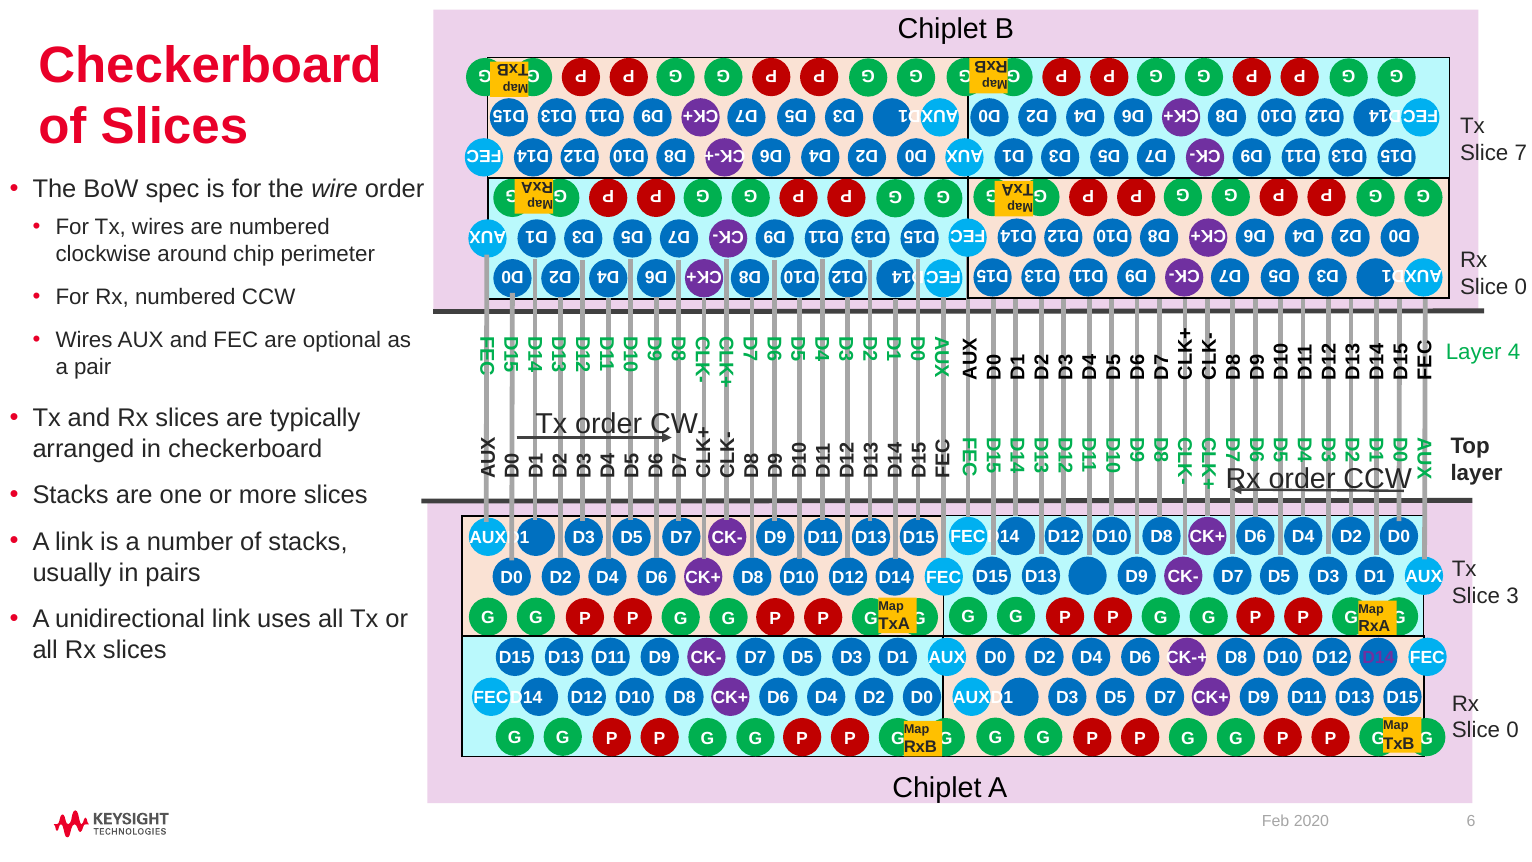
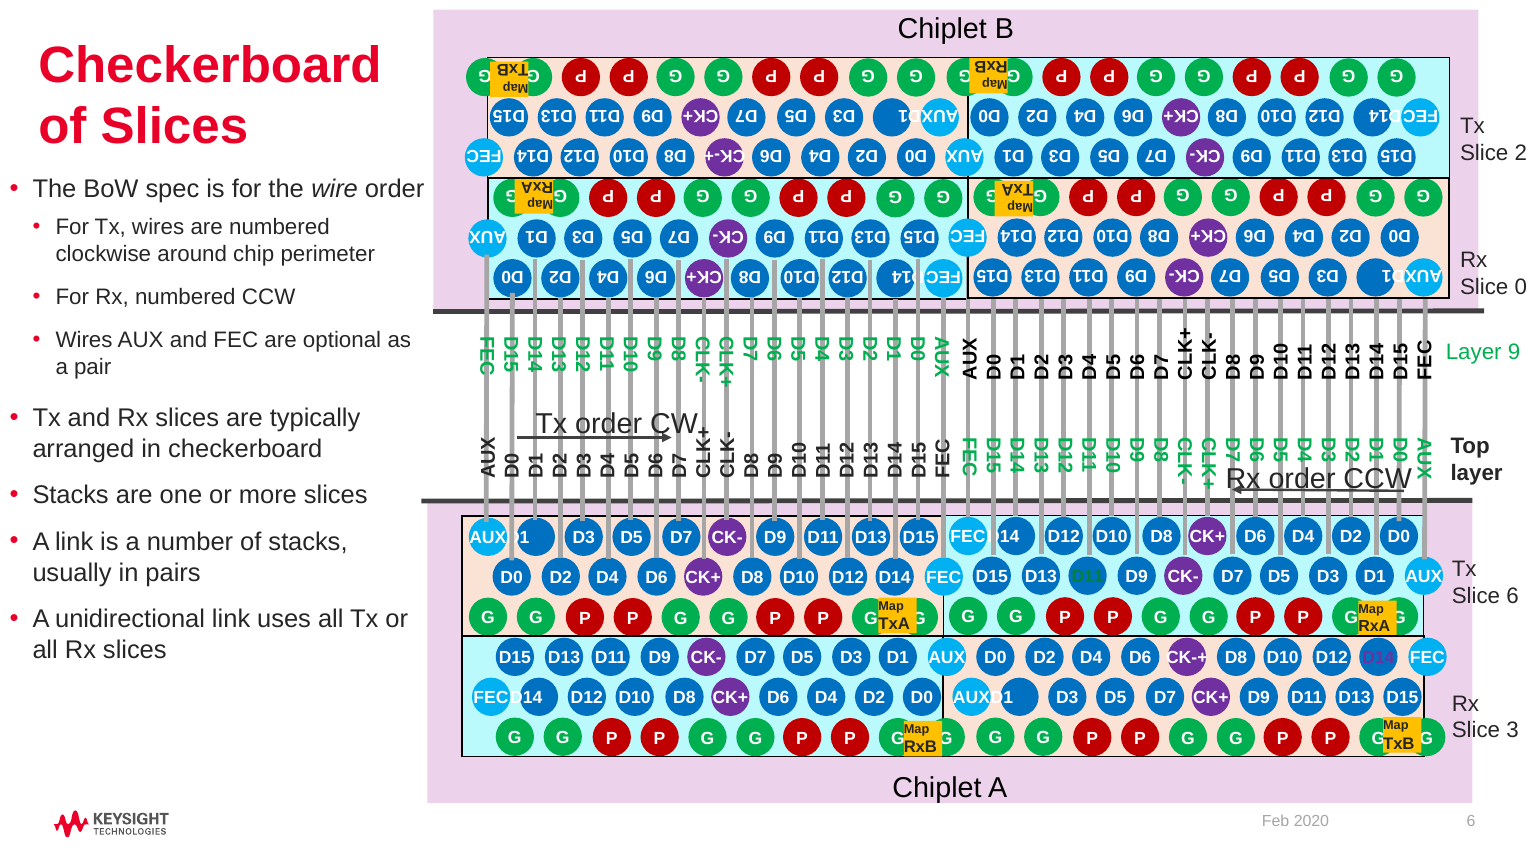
Slice 7: 7 -> 2 (1521, 153)
Layer 4: 4 -> 9 (1514, 352)
D11 colour: blue -> green (1088, 577)
Slice 3: 3 -> 6 (1513, 596)
0: 0 -> 3 (1513, 730)
